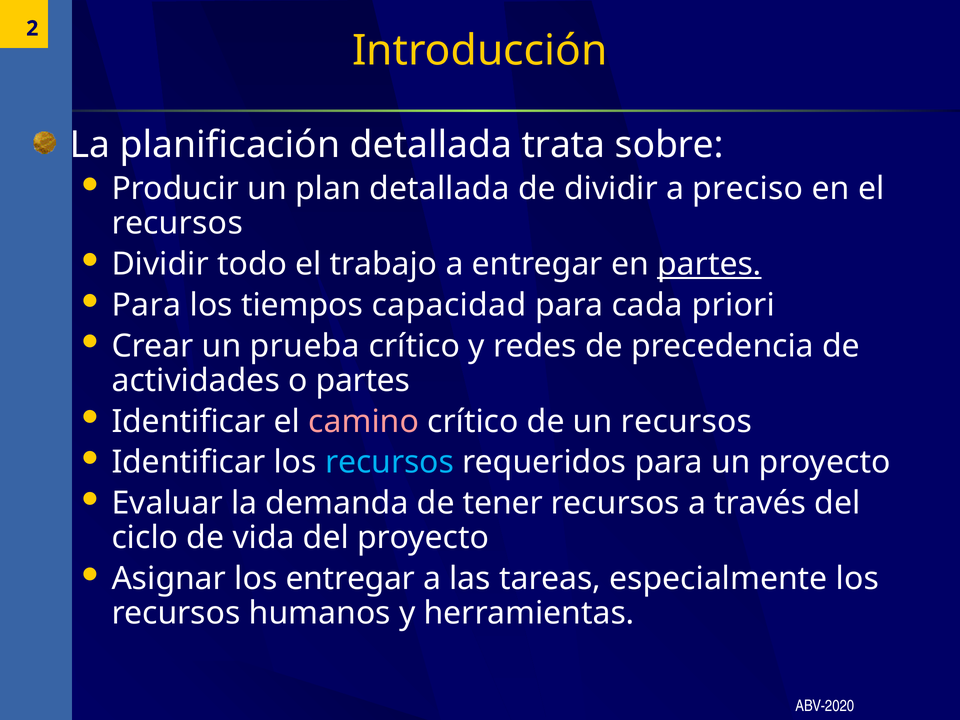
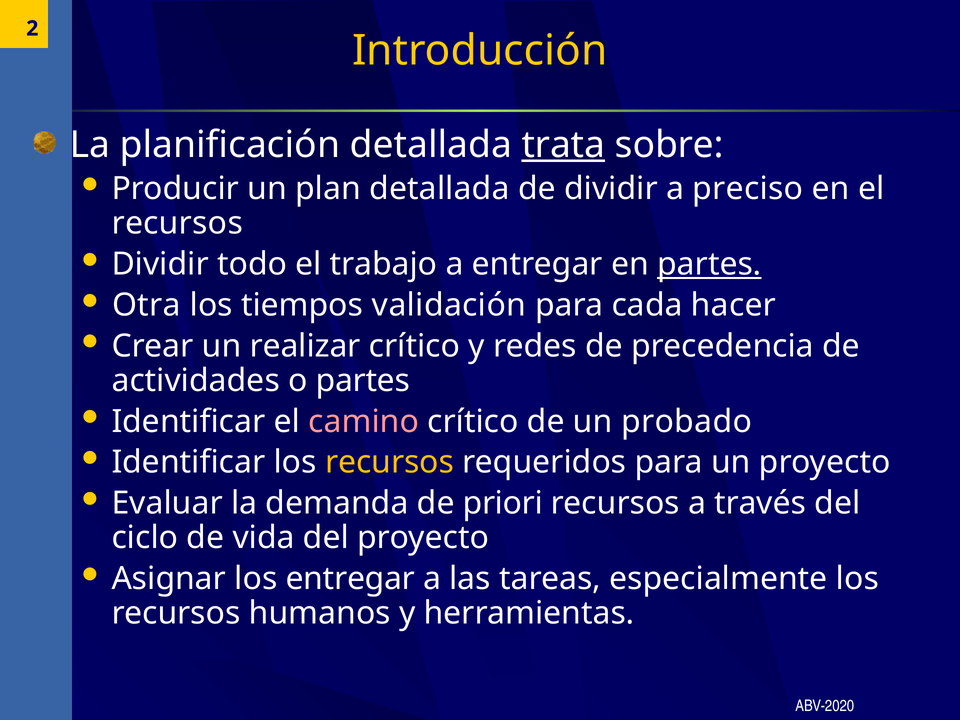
trata underline: none -> present (563, 145)
Para: Para -> Otra (146, 305)
capacidad: capacidad -> validación (449, 305)
priori: priori -> hacer (733, 305)
prueba: prueba -> realizar (305, 346)
un recursos: recursos -> probado (686, 421)
recursos colour: light blue -> yellow (390, 462)
tener: tener -> priori (503, 503)
